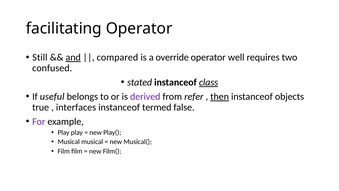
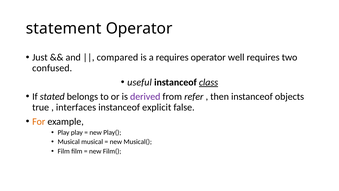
facilitating: facilitating -> statement (64, 28)
Still: Still -> Just (40, 57)
and underline: present -> none (73, 57)
a override: override -> requires (172, 57)
stated: stated -> useful (140, 82)
useful: useful -> stated (52, 96)
then underline: present -> none (220, 96)
termed: termed -> explicit (157, 107)
For colour: purple -> orange (39, 121)
